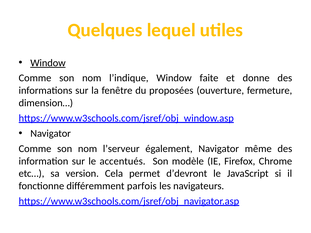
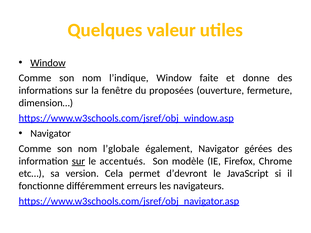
lequel: lequel -> valeur (171, 30)
l’serveur: l’serveur -> l’globale (121, 149)
même: même -> gérées (258, 149)
sur underline: none -> present (78, 161)
parfois: parfois -> erreurs (142, 186)
